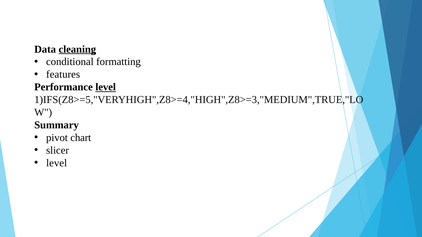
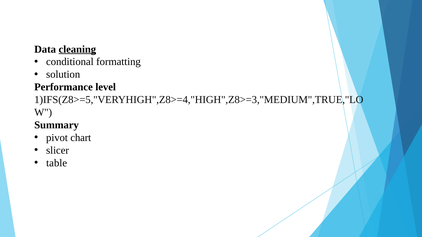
features: features -> solution (63, 75)
level underline: present -> none (106, 87)
level: level -> table (57, 163)
